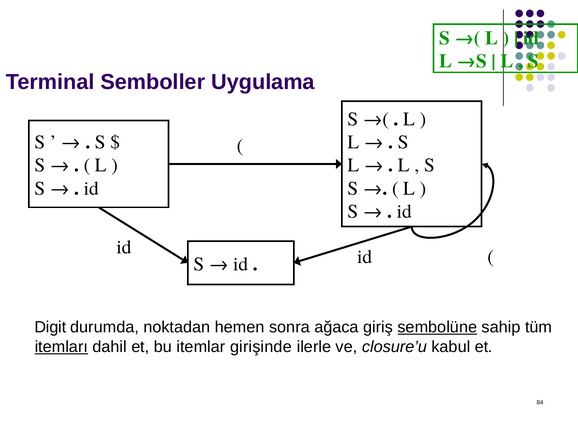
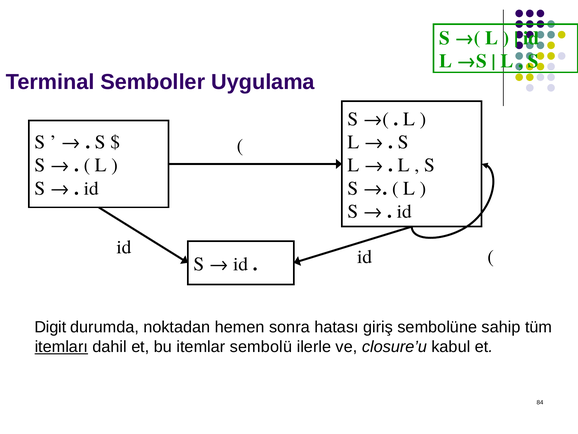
ağaca: ağaca -> hatası (336, 327)
sembolüne underline: present -> none (437, 327)
girişinde: girişinde -> sembolü (261, 346)
